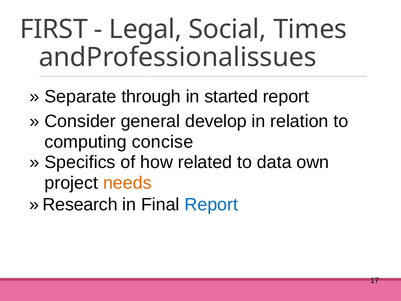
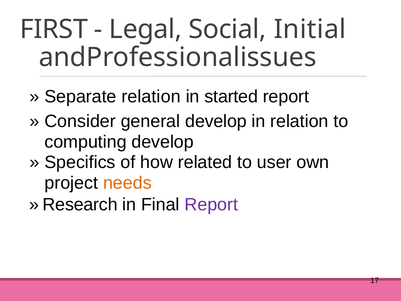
Times: Times -> Initial (310, 29)
Separate through: through -> relation (151, 97)
computing concise: concise -> develop (163, 142)
data: data -> user (274, 162)
Report colour: blue -> purple (211, 204)
